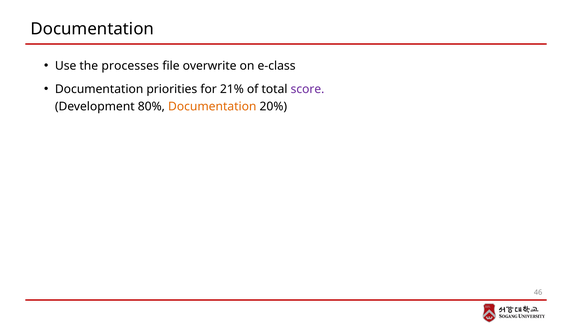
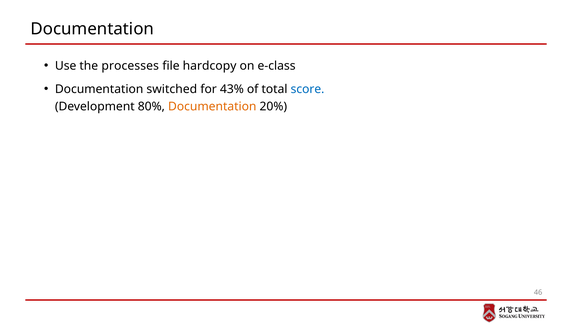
overwrite: overwrite -> hardcopy (210, 66)
priorities: priorities -> switched (172, 89)
21%: 21% -> 43% (232, 89)
score colour: purple -> blue (307, 89)
